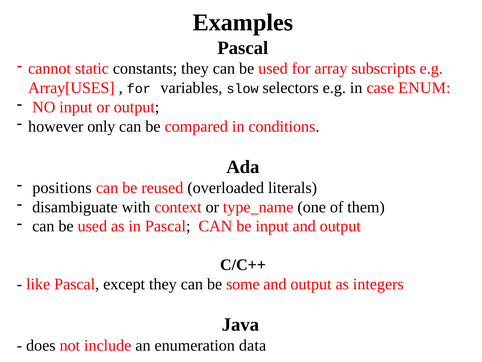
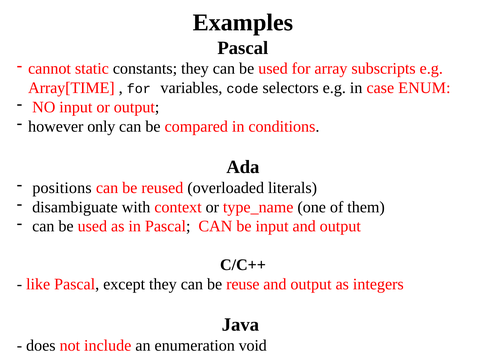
Array[USES: Array[USES -> Array[TIME (71, 88)
slow: slow -> code (243, 89)
some: some -> reuse (243, 284)
data: data -> void (253, 345)
